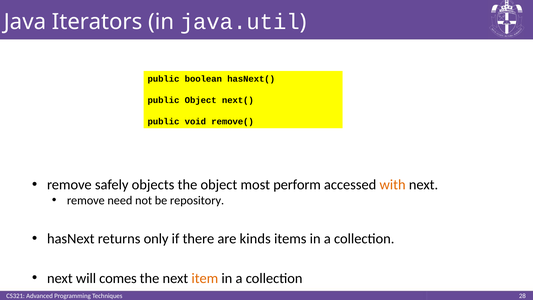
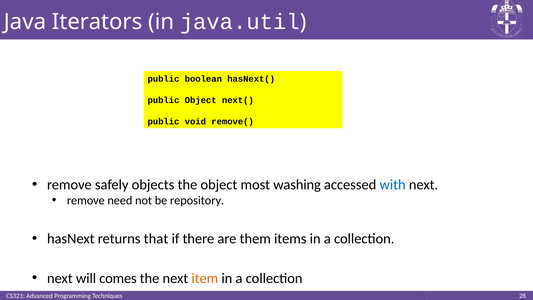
perform: perform -> washing (297, 185)
with colour: orange -> blue (393, 185)
only: only -> that (156, 239)
kinds: kinds -> them (255, 239)
